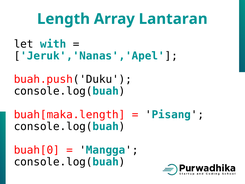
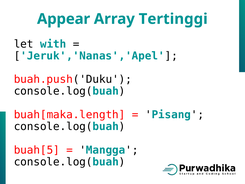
Length: Length -> Appear (64, 19)
Lantaran: Lantaran -> Tertinggi (173, 19)
buah[0: buah[0 -> buah[5 (37, 150)
